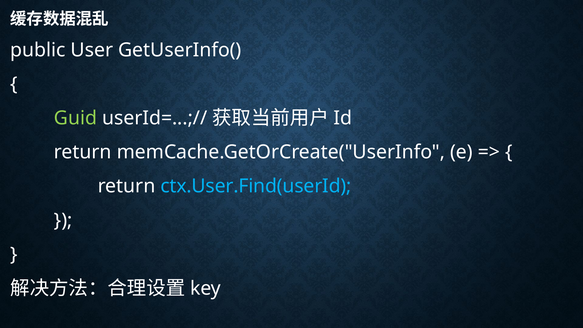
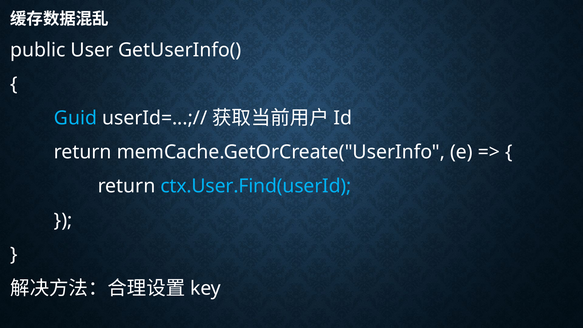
Guid colour: light green -> light blue (76, 118)
